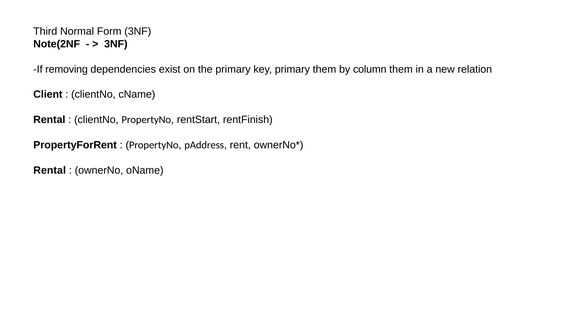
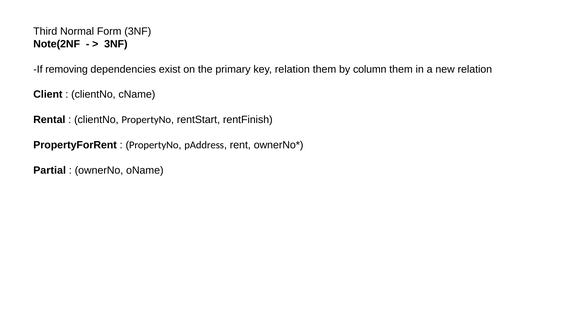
key primary: primary -> relation (292, 69)
Rental: Rental -> Partial (50, 170)
